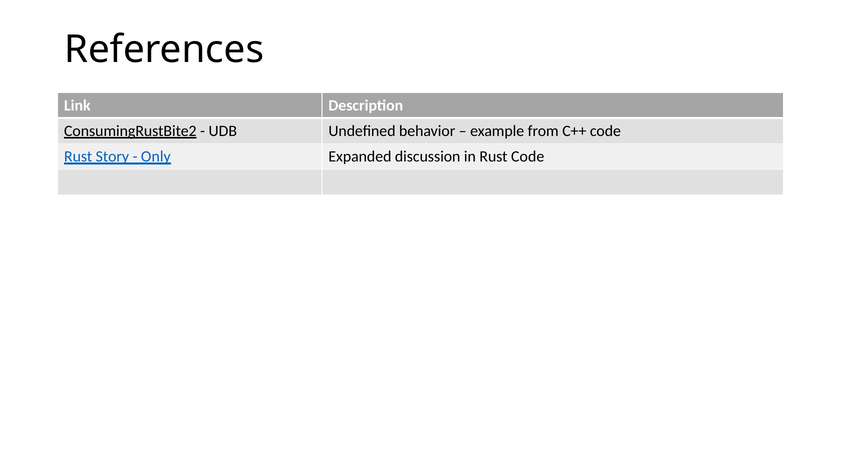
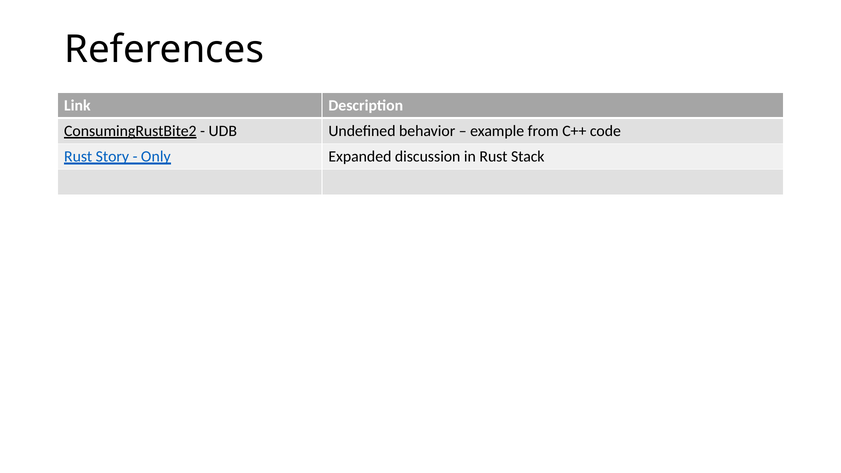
Rust Code: Code -> Stack (528, 157)
